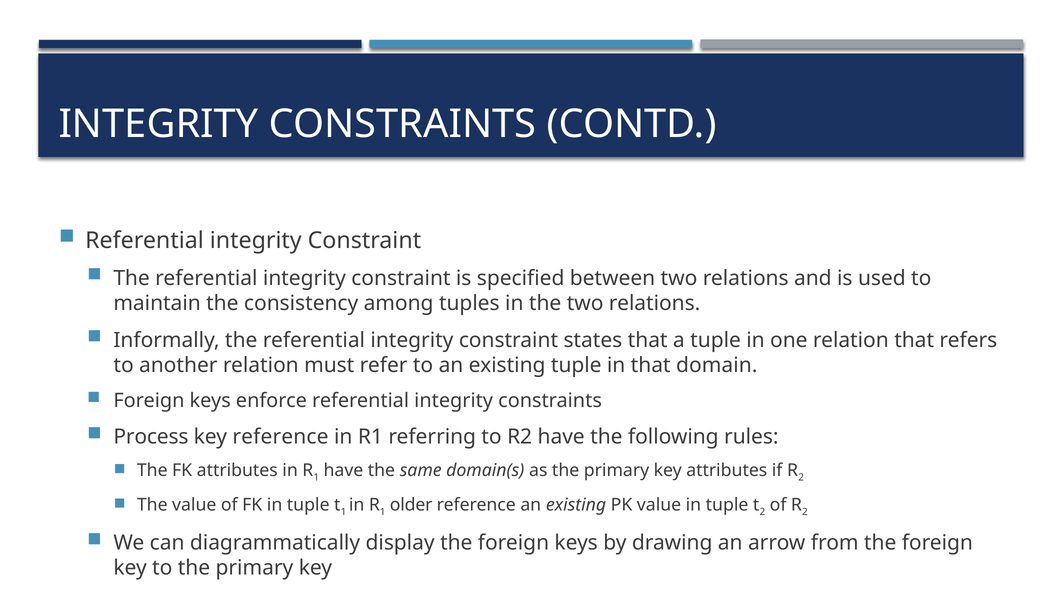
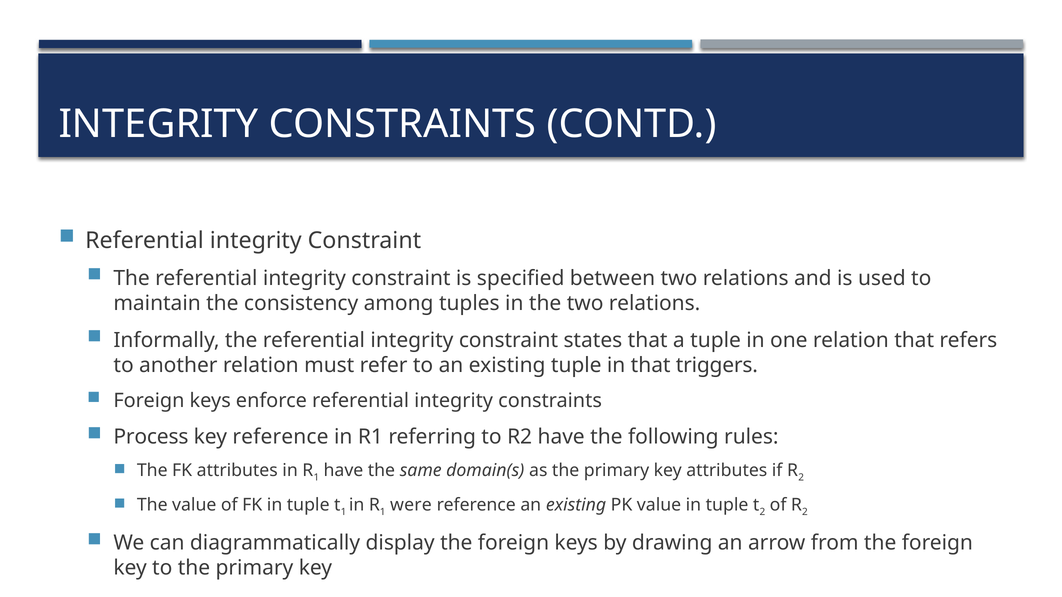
domain: domain -> triggers (717, 366)
older: older -> were (411, 505)
